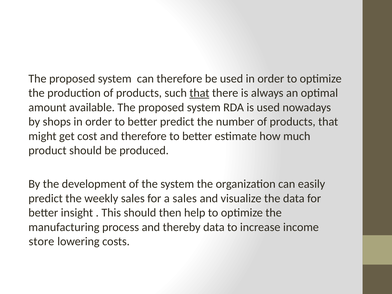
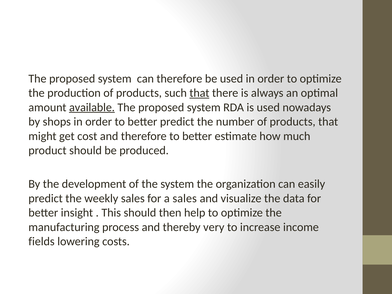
available underline: none -> present (92, 107)
thereby data: data -> very (214, 227)
store: store -> fields (42, 241)
